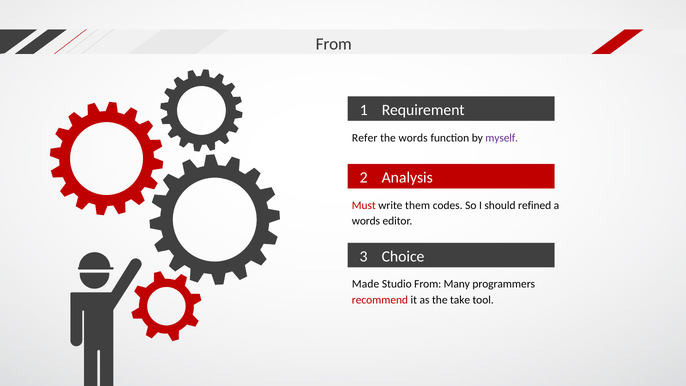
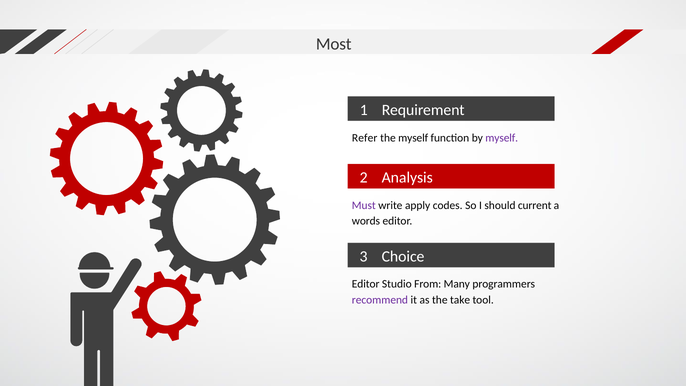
From: From -> Most (334, 44)
the words: words -> myself (413, 138)
Must colour: red -> purple (364, 205)
them: them -> apply (418, 205)
refined: refined -> current (535, 205)
Made: Made -> Editor (366, 284)
recommend colour: red -> purple (380, 300)
